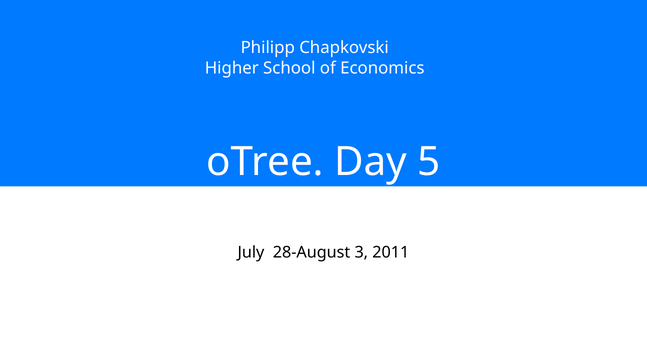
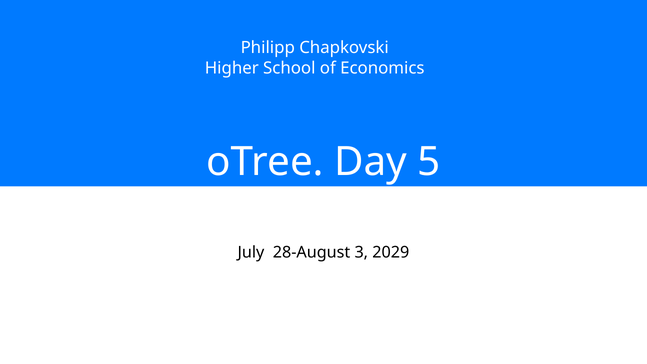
2011: 2011 -> 2029 (391, 253)
